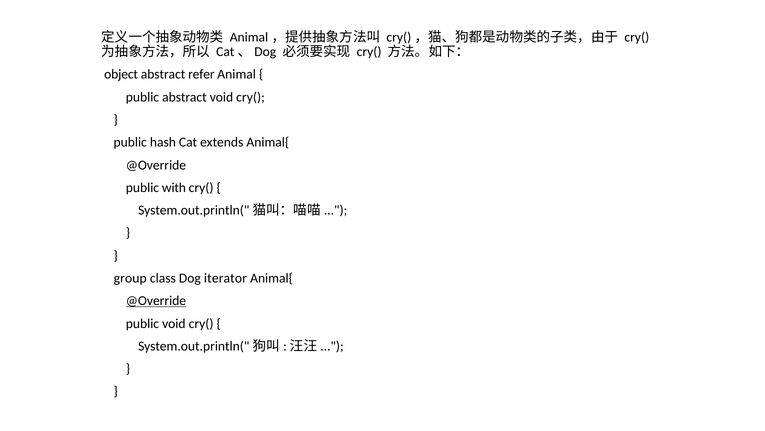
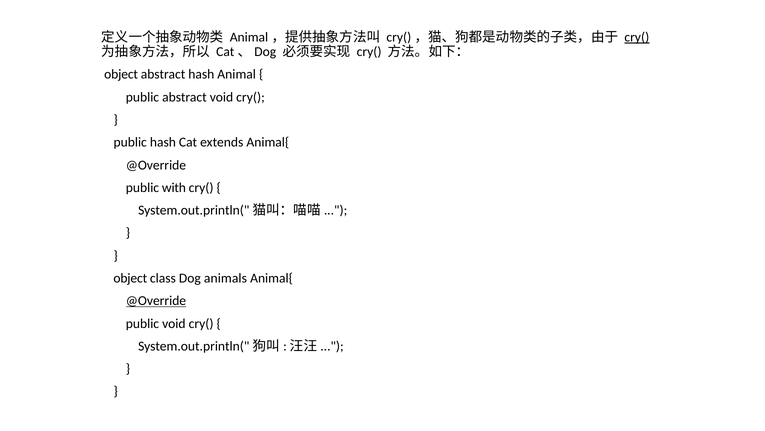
cry( underline: none -> present (637, 37)
abstract refer: refer -> hash (201, 74)
group: group -> object (130, 278)
iterator: iterator -> animals (225, 278)
